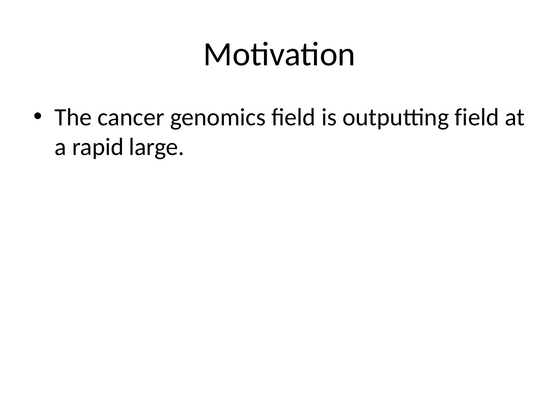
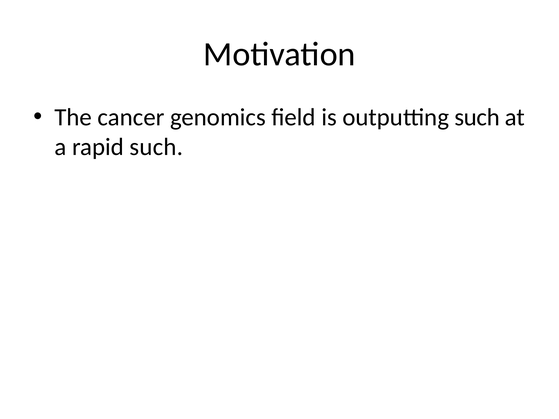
outputting field: field -> such (477, 117)
rapid large: large -> such (156, 147)
